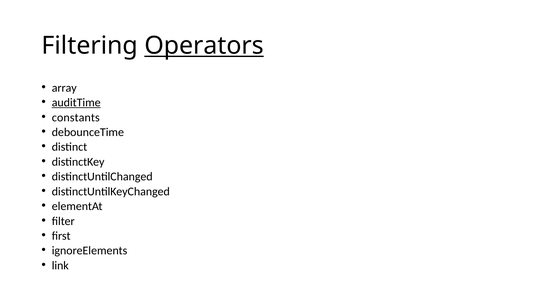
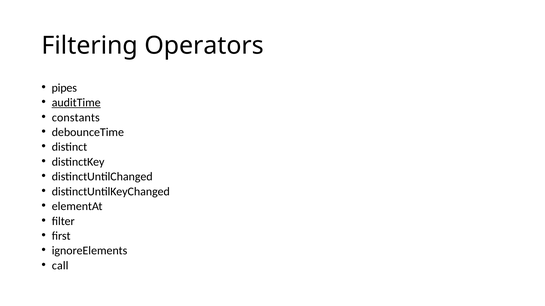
Operators underline: present -> none (204, 46)
array: array -> pipes (64, 88)
link: link -> call (60, 266)
